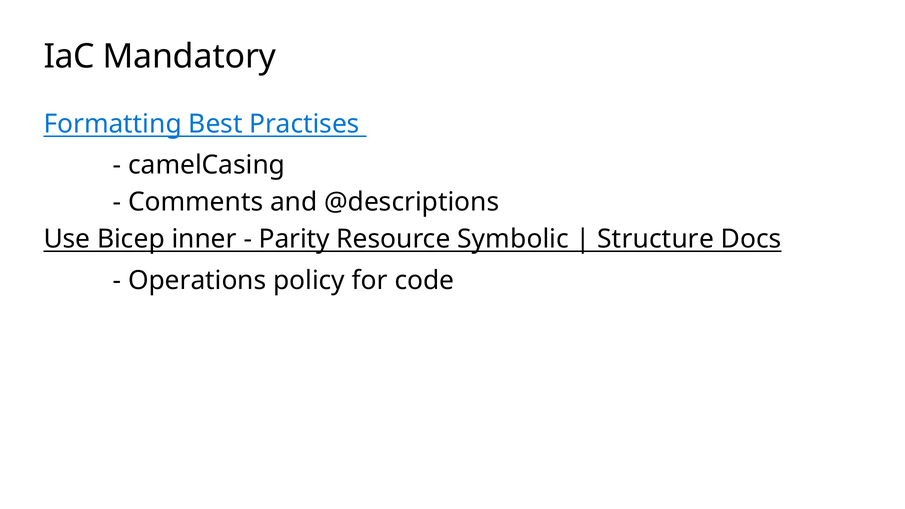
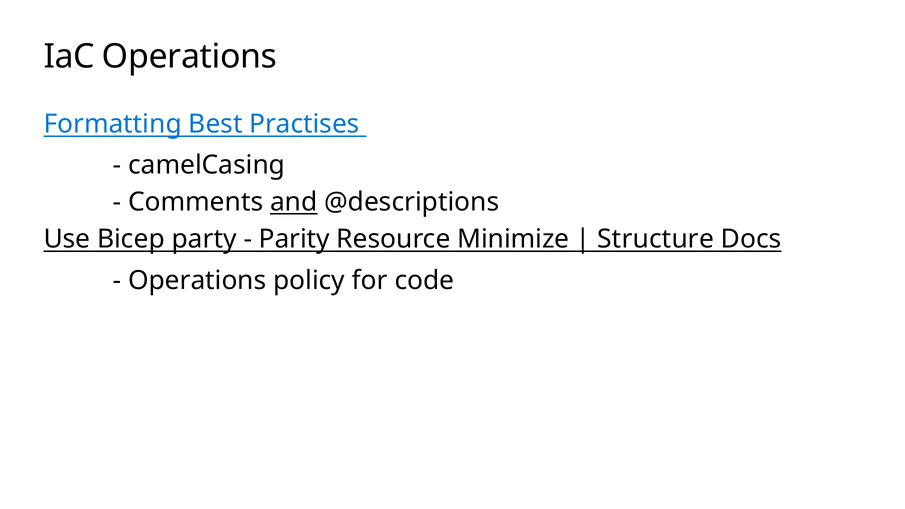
IaC Mandatory: Mandatory -> Operations (190, 57)
and underline: none -> present (294, 202)
inner: inner -> party (204, 239)
Symbolic: Symbolic -> Minimize (513, 239)
